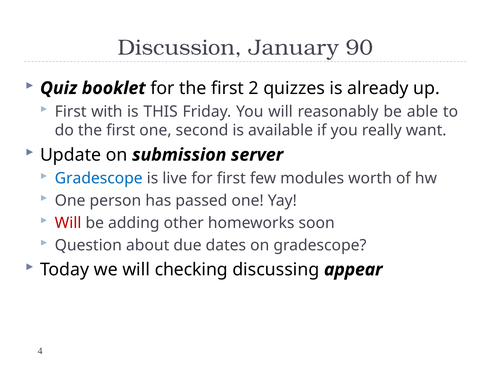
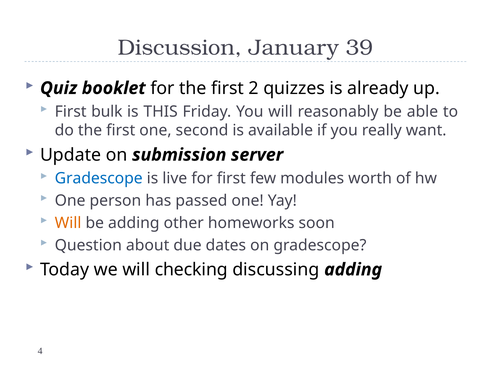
90: 90 -> 39 (359, 47)
with: with -> bulk (107, 111)
Will colour: red -> orange (68, 222)
discussing appear: appear -> adding (353, 269)
